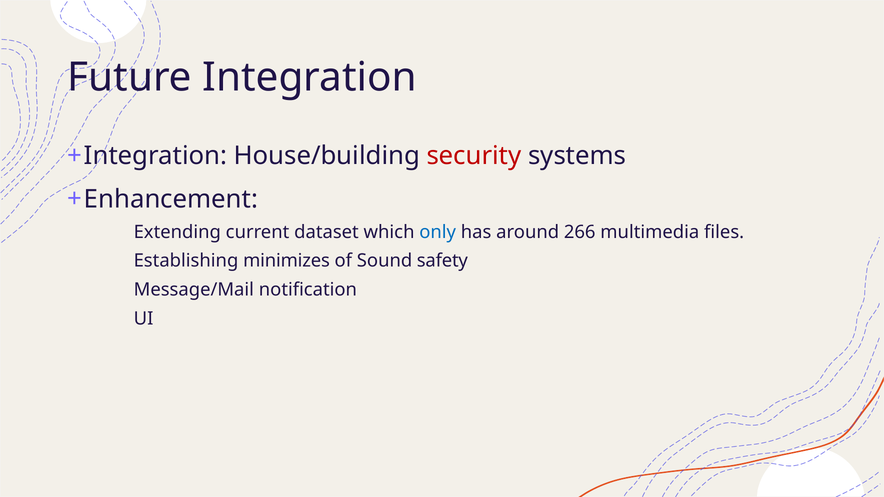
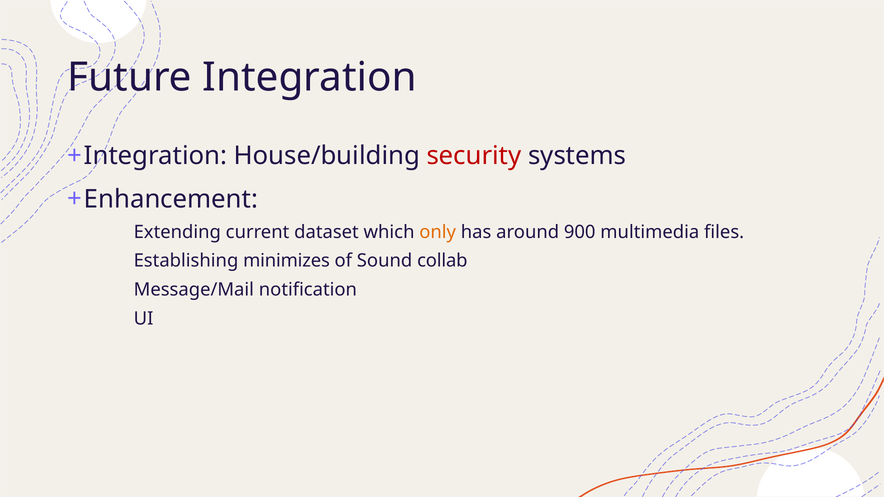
only colour: blue -> orange (438, 232)
266: 266 -> 900 (580, 232)
safety: safety -> collab (442, 261)
